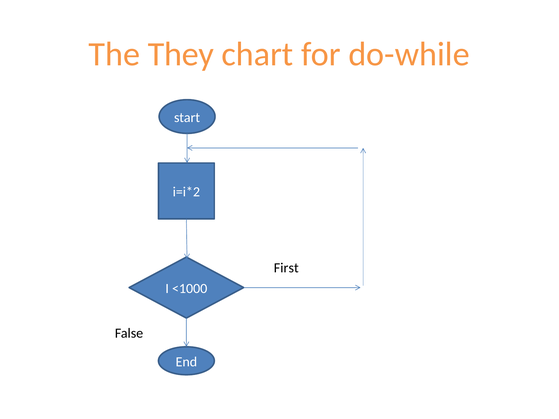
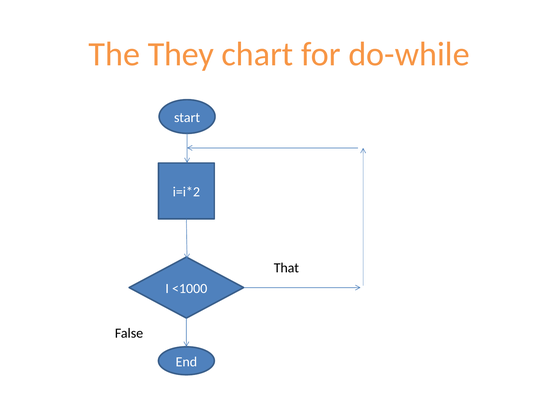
First: First -> That (286, 268)
